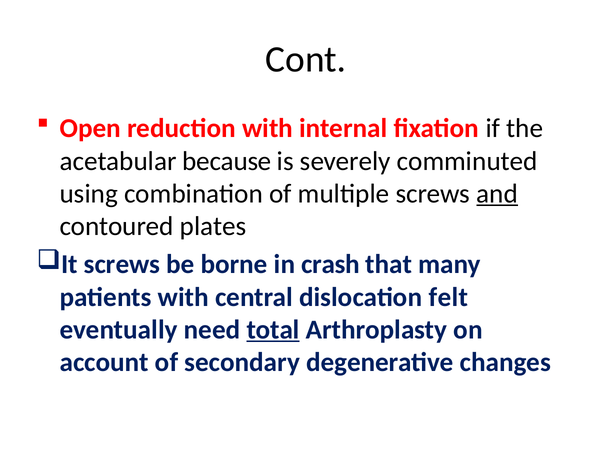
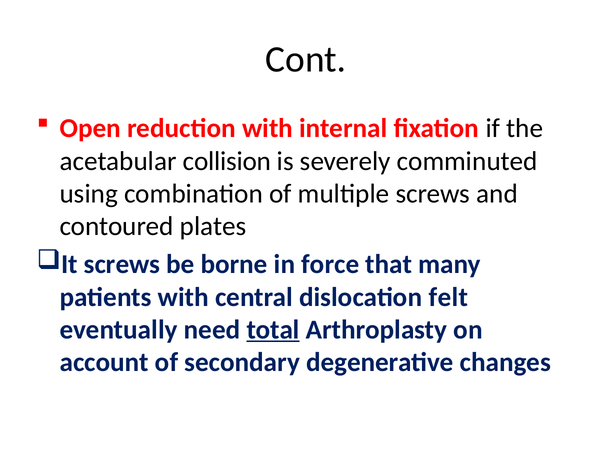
because: because -> collision (227, 161)
and underline: present -> none (497, 194)
crash: crash -> force (330, 264)
